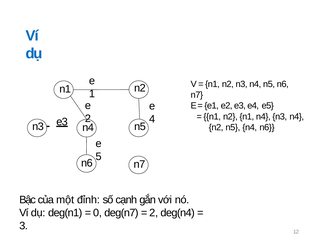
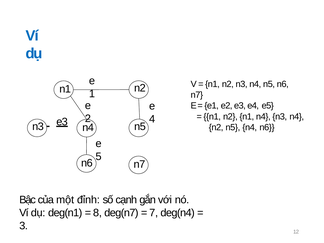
0: 0 -> 8 (97, 213)
2: 2 -> 7 (154, 213)
